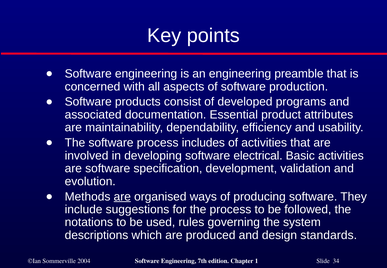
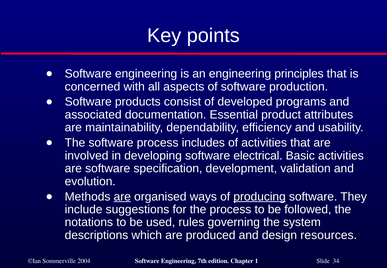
preamble: preamble -> principles (299, 74)
producing underline: none -> present (260, 197)
standards: standards -> resources (329, 235)
